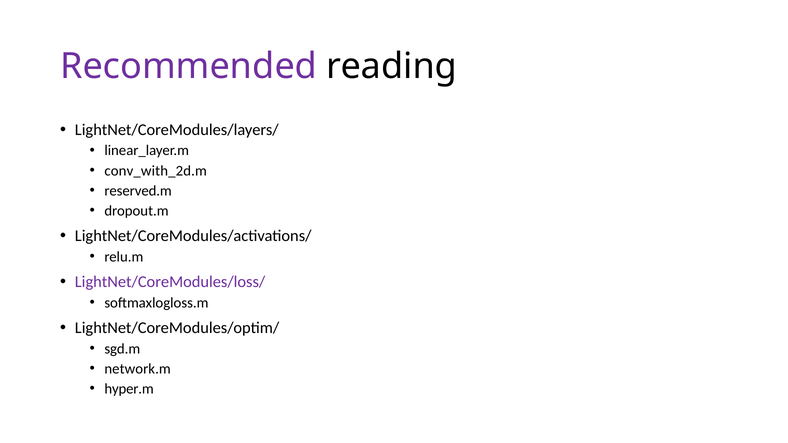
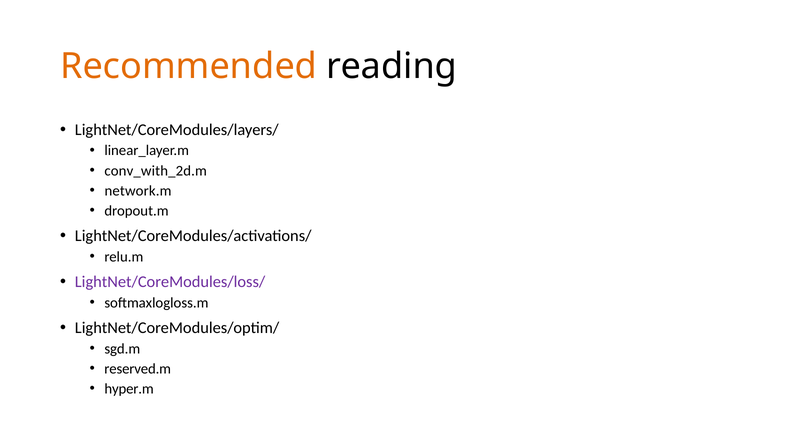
Recommended colour: purple -> orange (189, 66)
reserved.m: reserved.m -> network.m (138, 191)
network.m: network.m -> reserved.m (138, 369)
